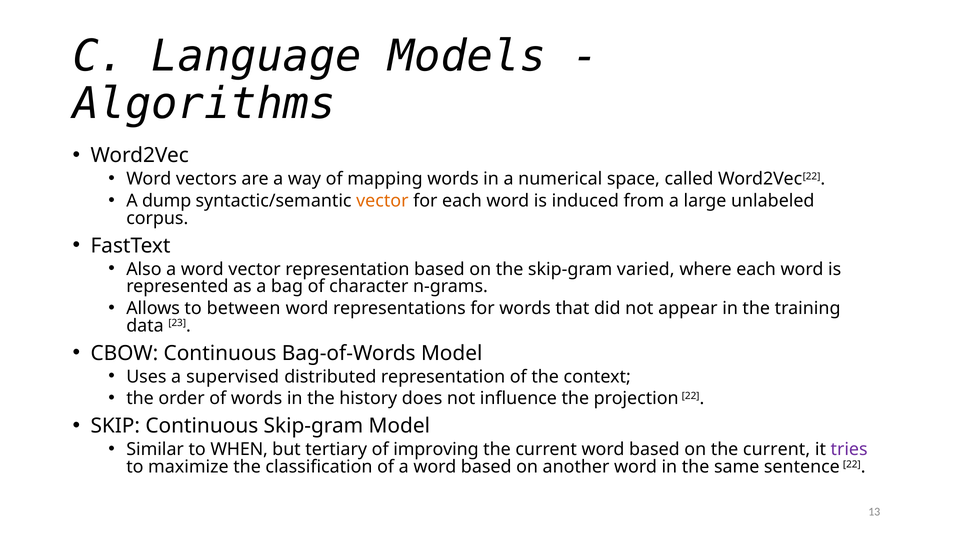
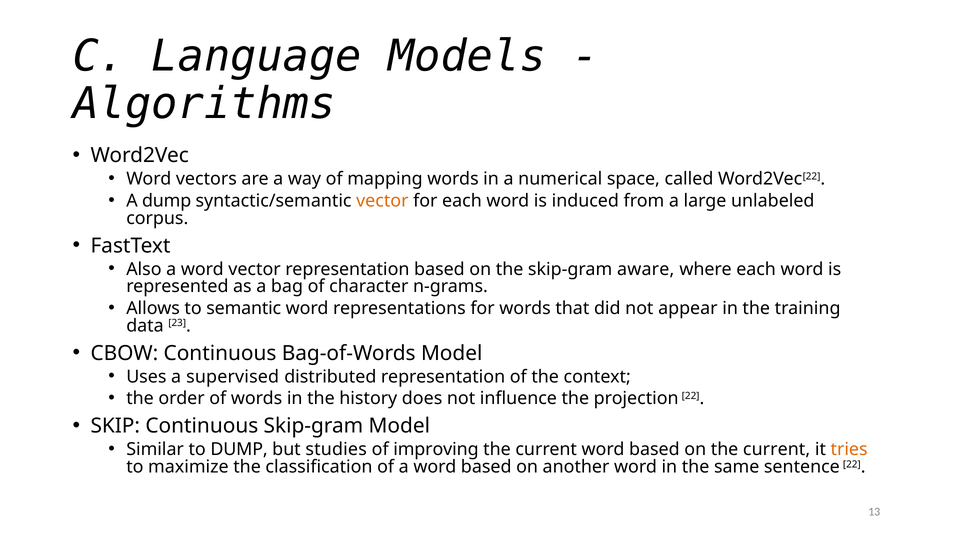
varied: varied -> aware (646, 269)
between: between -> semantic (244, 308)
to WHEN: WHEN -> DUMP (239, 449)
tertiary: tertiary -> studies (336, 449)
tries colour: purple -> orange (849, 449)
